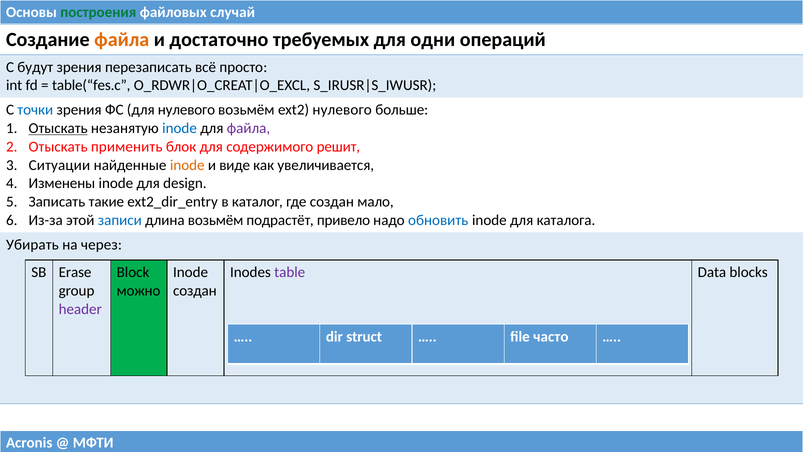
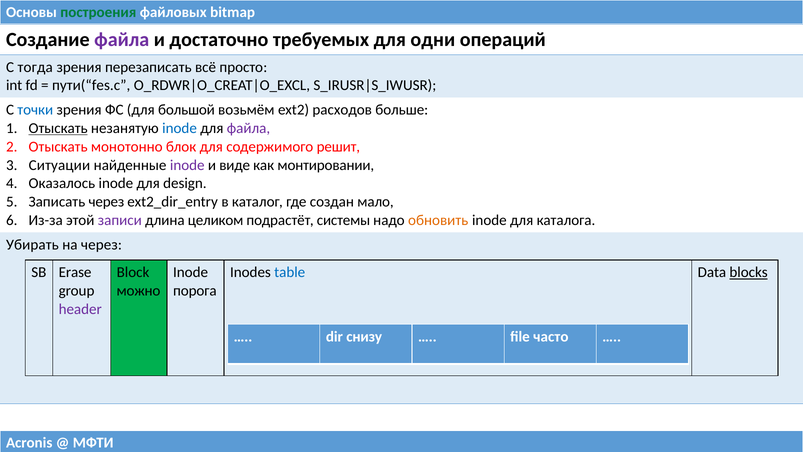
случай: случай -> bitmap (233, 12)
файла colour: orange -> purple (122, 40)
будут: будут -> тогда (35, 67)
table(“fes.c: table(“fes.c -> пути(“fes.c (91, 85)
для нулевого: нулевого -> большой (186, 110)
ext2 нулевого: нулевого -> расходов (342, 110)
применить: применить -> монотонно (127, 147)
inode colour: orange -> purple (187, 165)
увеличивается: увеличивается -> монтировании (326, 165)
Изменены: Изменены -> Оказалось (62, 183)
Записать такие: такие -> через (106, 202)
записи colour: blue -> purple (120, 220)
длина возьмём: возьмём -> целиком (216, 220)
привело: привело -> системы (344, 220)
обновить colour: blue -> orange (438, 220)
table colour: purple -> blue (290, 272)
blocks underline: none -> present (749, 272)
создан: создан -> порога (195, 291)
struct: struct -> снизу (364, 336)
